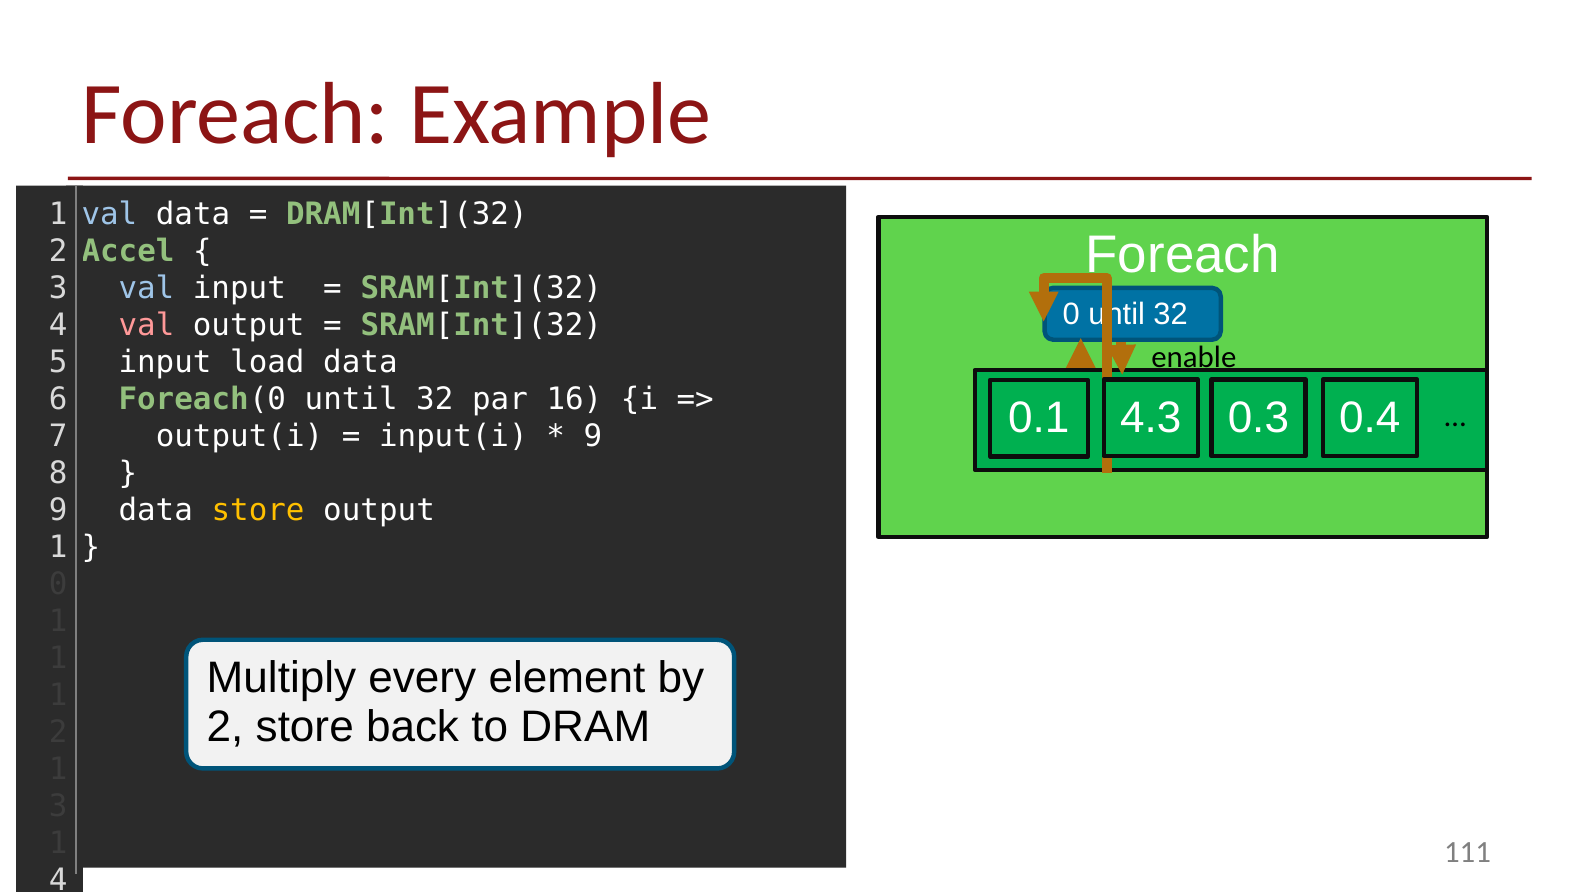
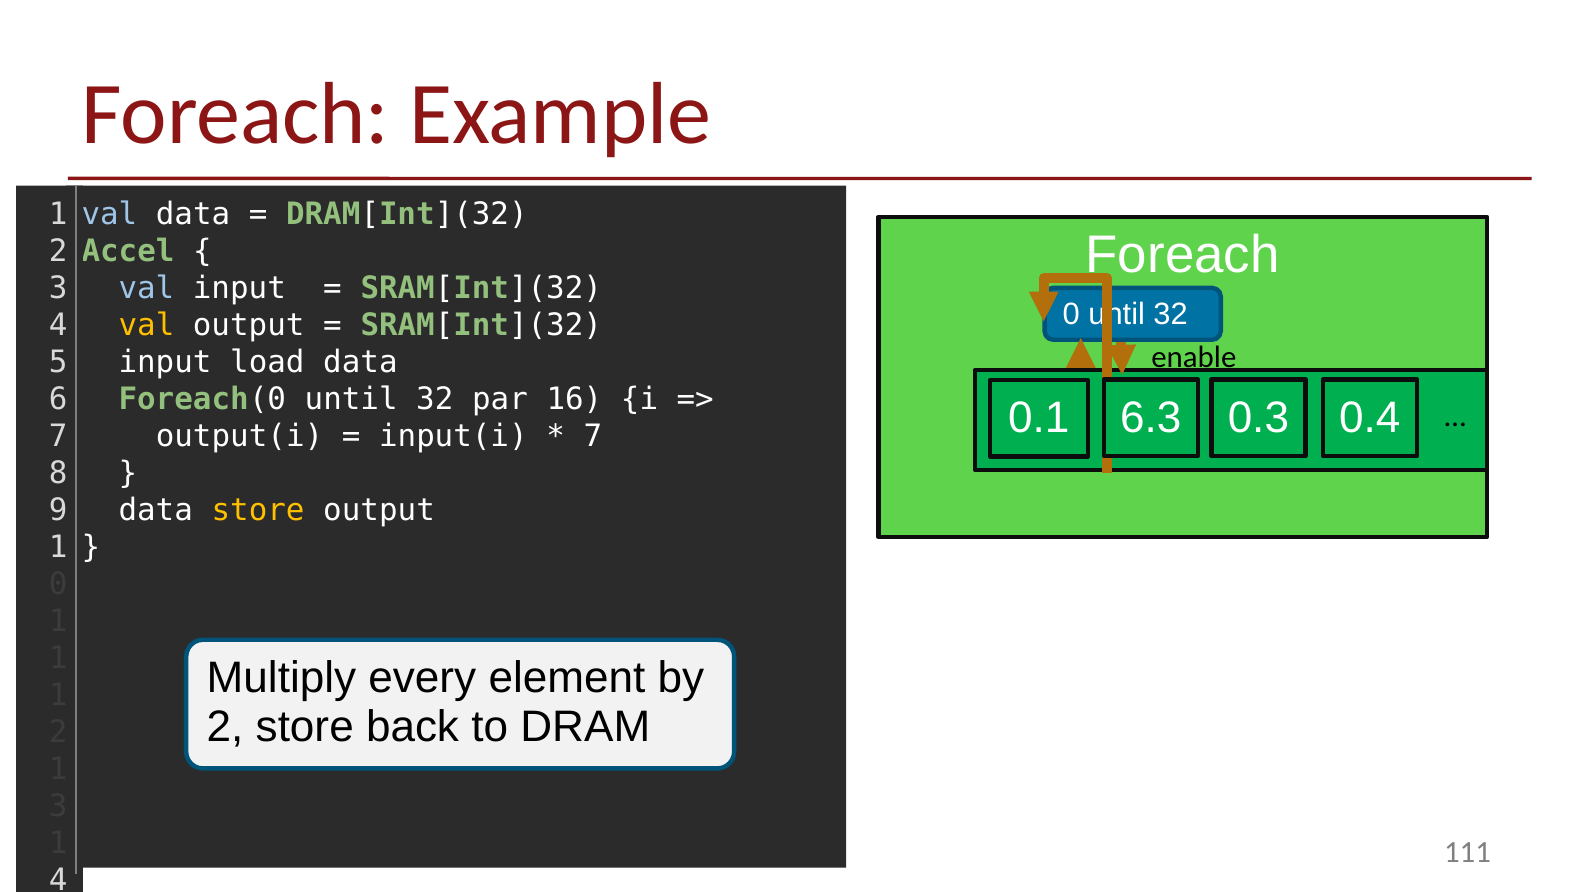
val colour: pink -> yellow (147, 325)
4.3: 4.3 -> 6.3 (1151, 418)
9: 9 -> 7 (593, 436)
